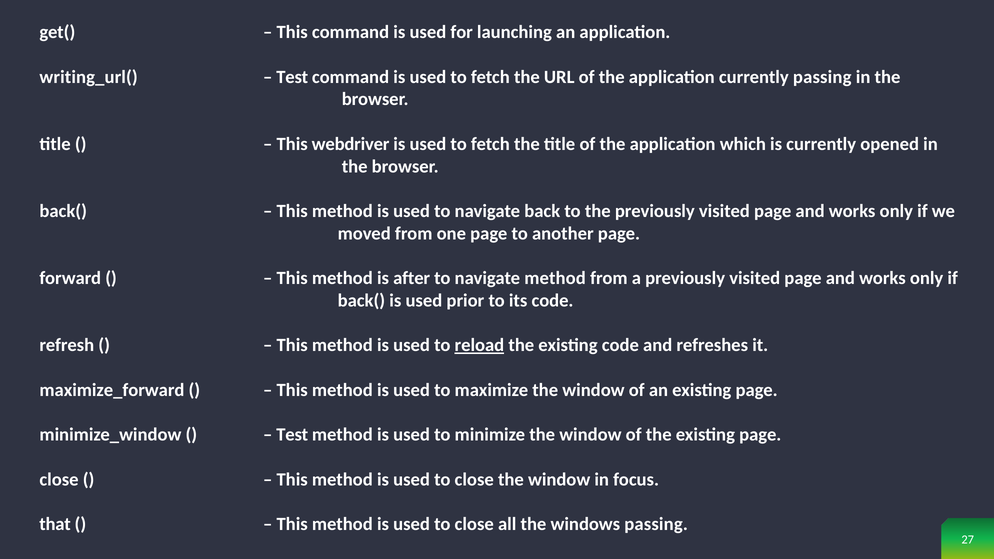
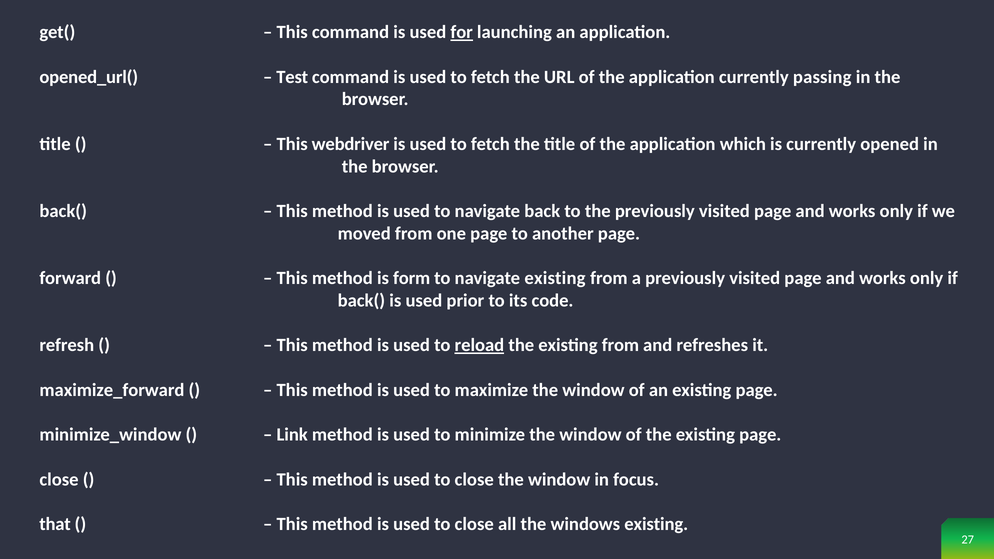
for underline: none -> present (462, 32)
writing_url(: writing_url( -> opened_url( (89, 77)
after: after -> form (412, 278)
navigate method: method -> existing (555, 278)
the existing code: code -> from (620, 345)
Test: Test -> Link (292, 435)
windows passing: passing -> existing (656, 524)
